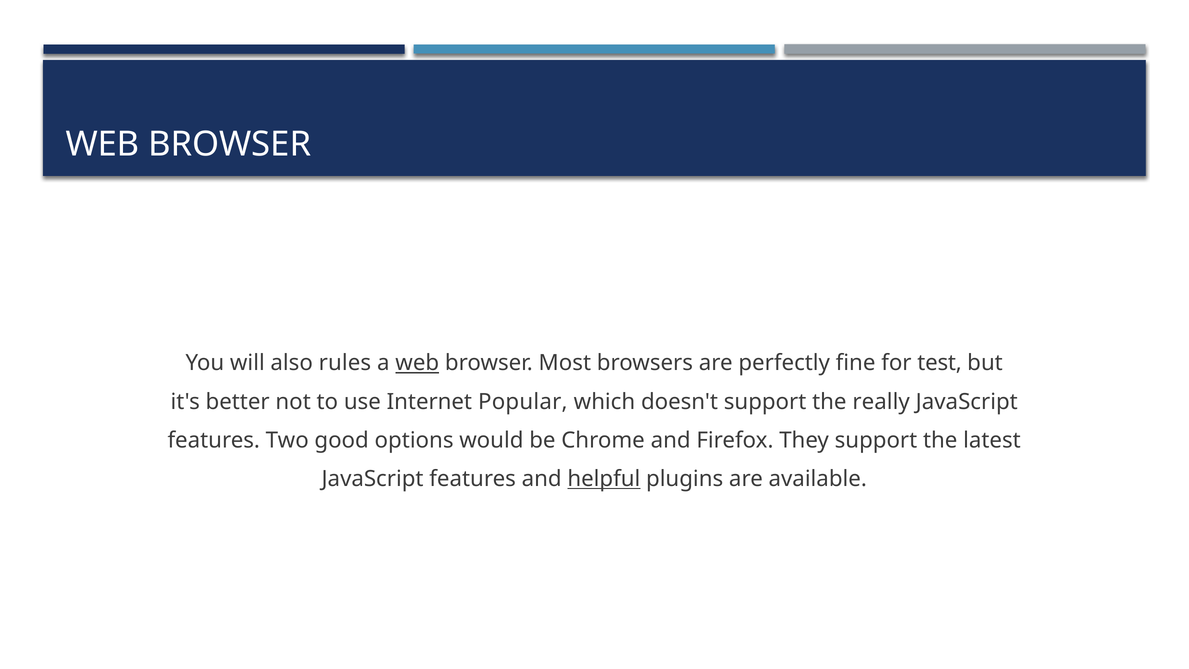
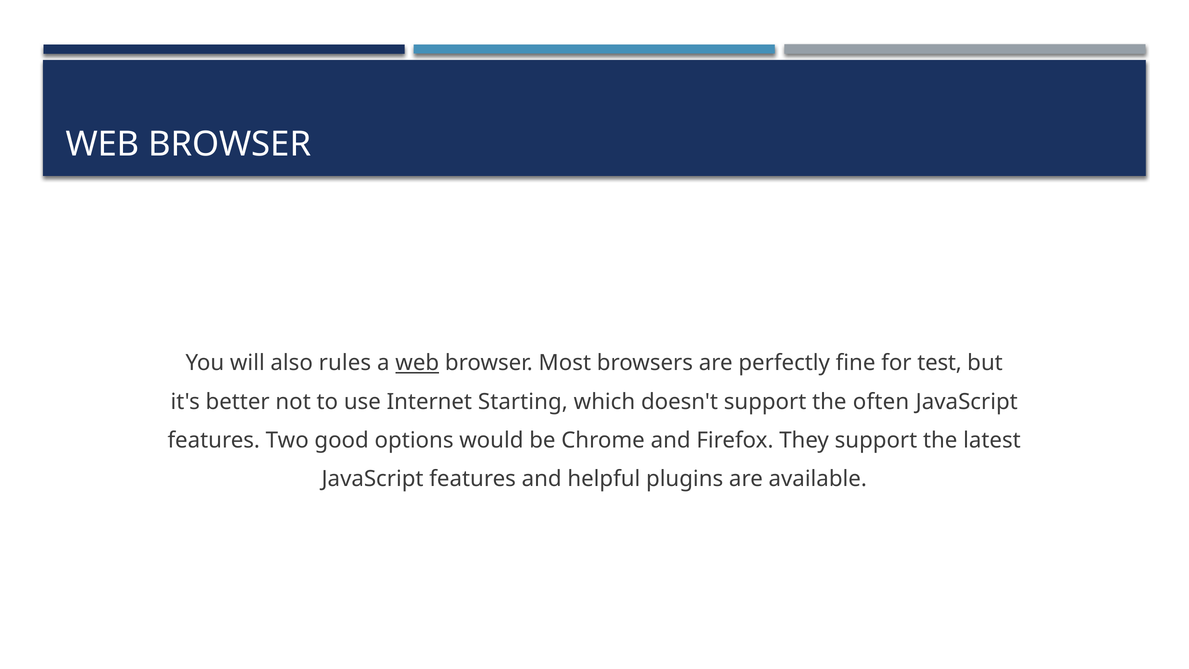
Popular: Popular -> Starting (523, 402)
really: really -> often (881, 402)
helpful underline: present -> none (604, 479)
